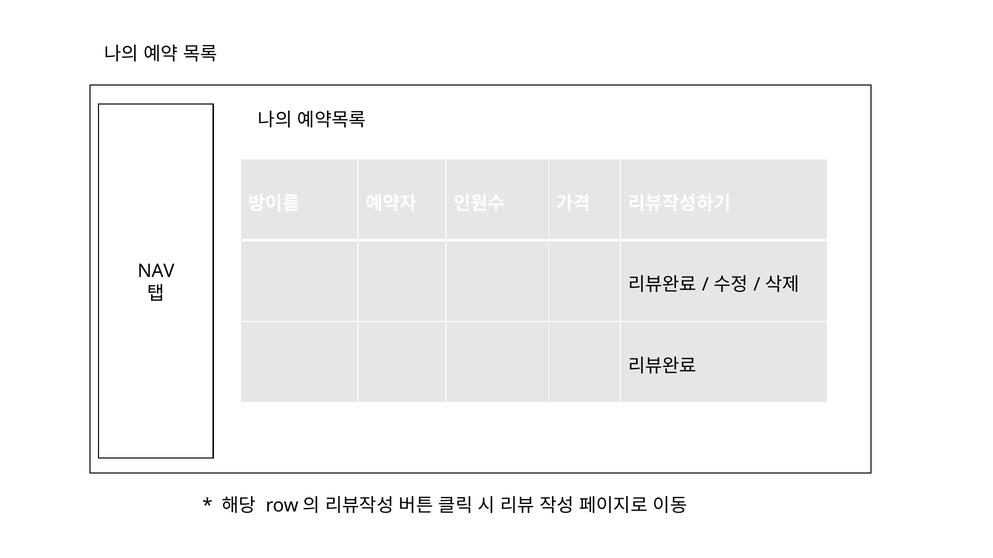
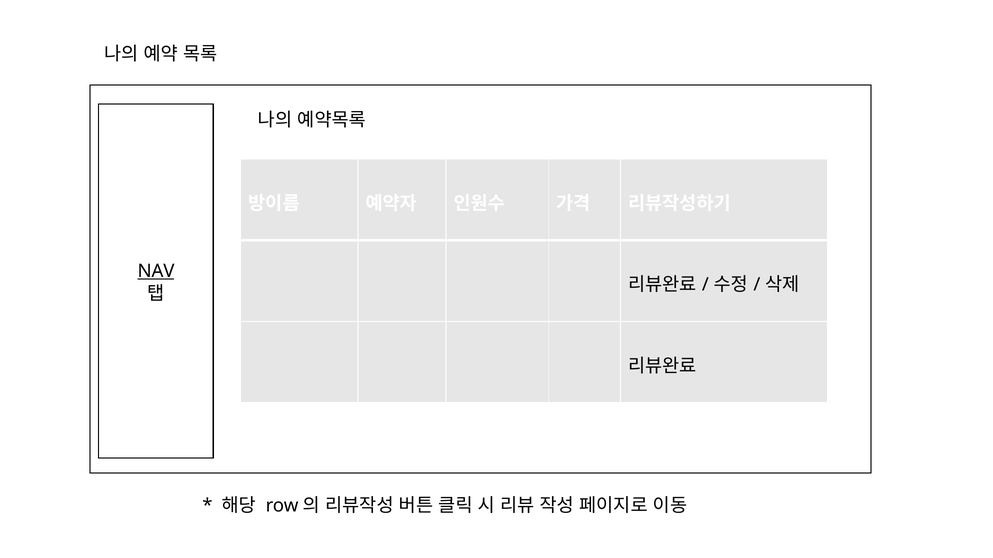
NAV underline: none -> present (156, 271)
